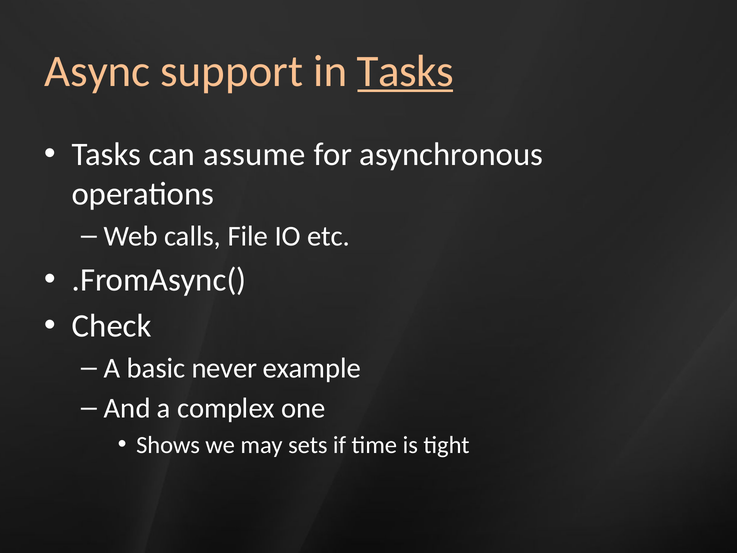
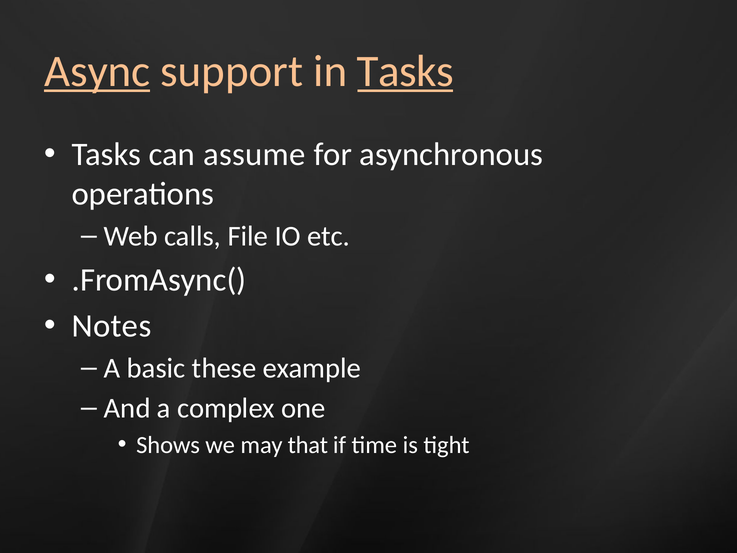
Async underline: none -> present (97, 71)
Check: Check -> Notes (112, 326)
never: never -> these (224, 368)
sets: sets -> that (308, 445)
